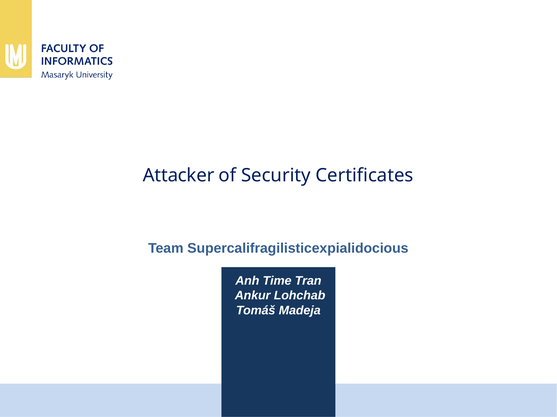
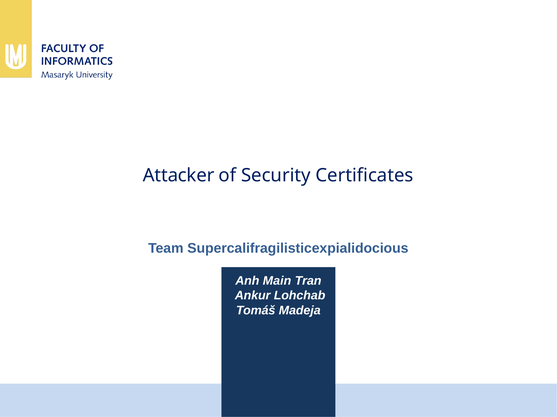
Time: Time -> Main (277, 281)
